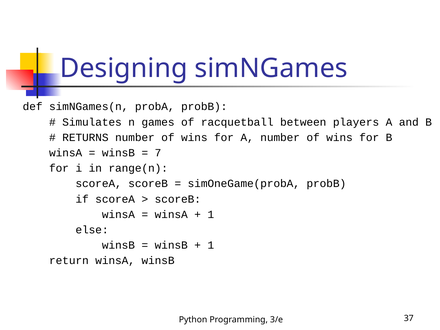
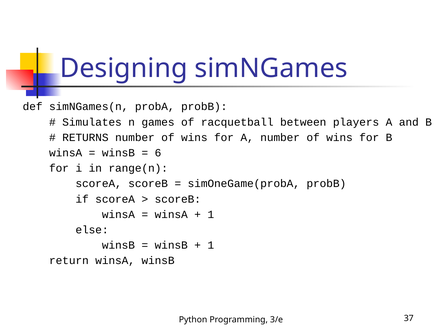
7: 7 -> 6 (158, 153)
